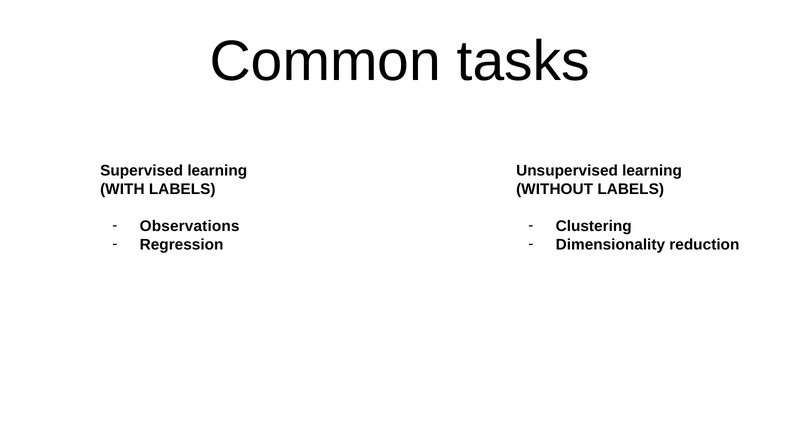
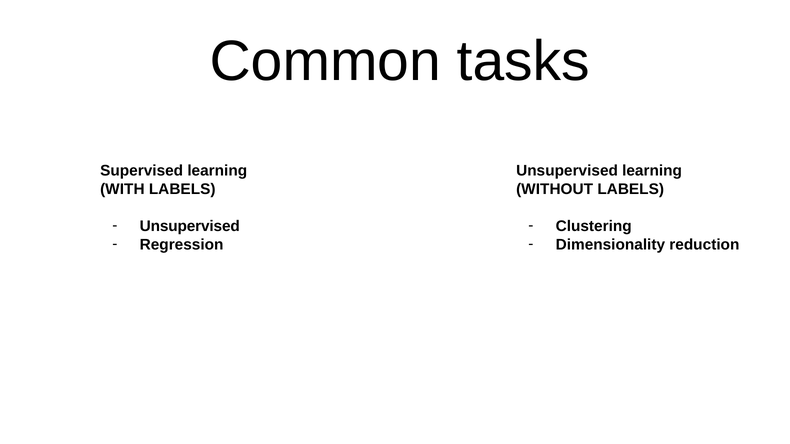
Observations: Observations -> Unsupervised (190, 226)
